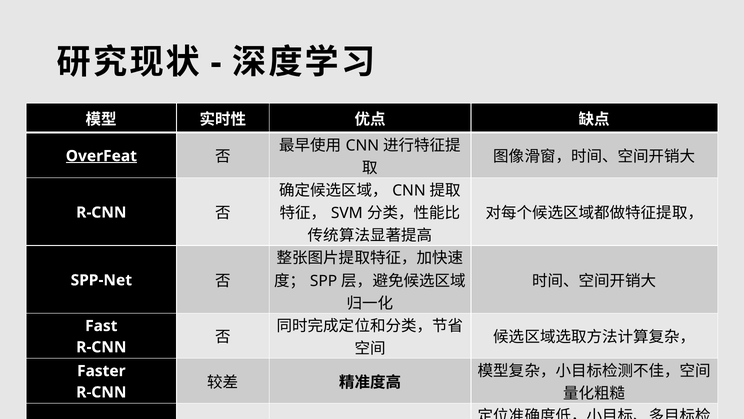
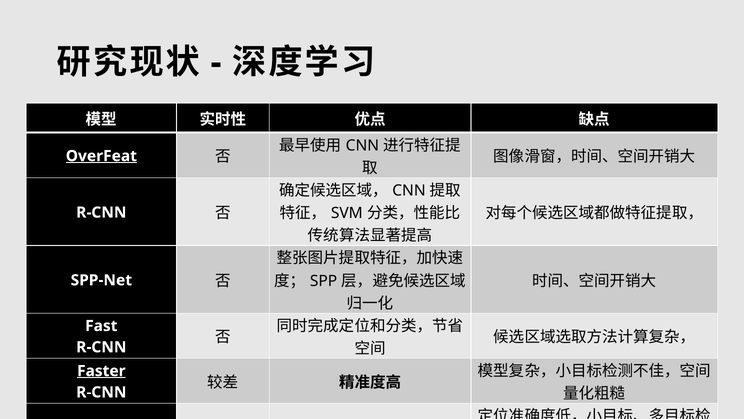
Faster underline: none -> present (101, 371)
